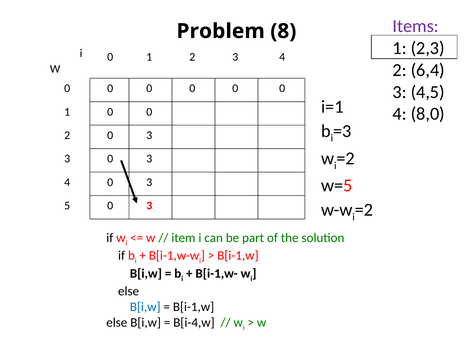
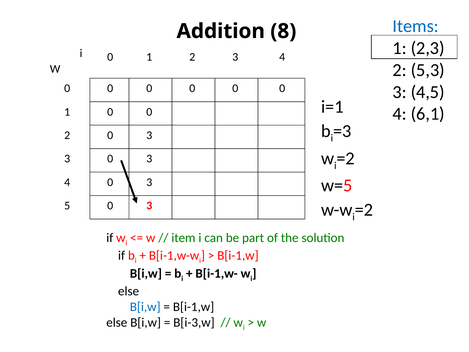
Items colour: purple -> blue (416, 26)
Problem: Problem -> Addition (221, 31)
6,4: 6,4 -> 5,3 (428, 70)
8,0: 8,0 -> 6,1 (428, 114)
B[i-4,w: B[i-4,w -> B[i-3,w (194, 322)
